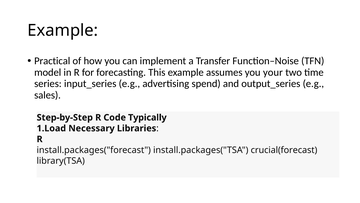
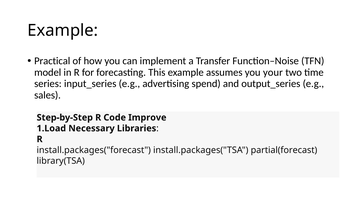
Typically: Typically -> Improve (147, 117)
crucial(forecast: crucial(forecast -> partial(forecast (284, 150)
